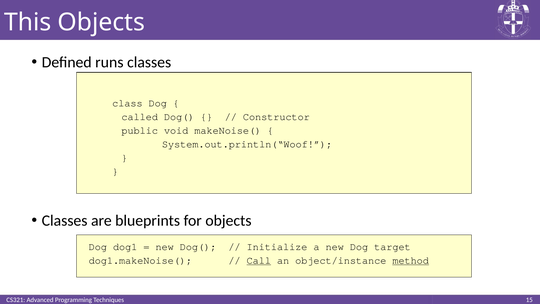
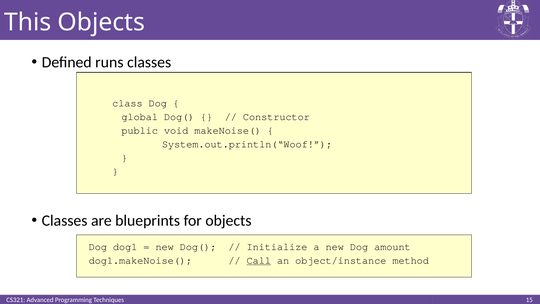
called: called -> global (140, 117)
target: target -> amount (392, 247)
method underline: present -> none (411, 260)
